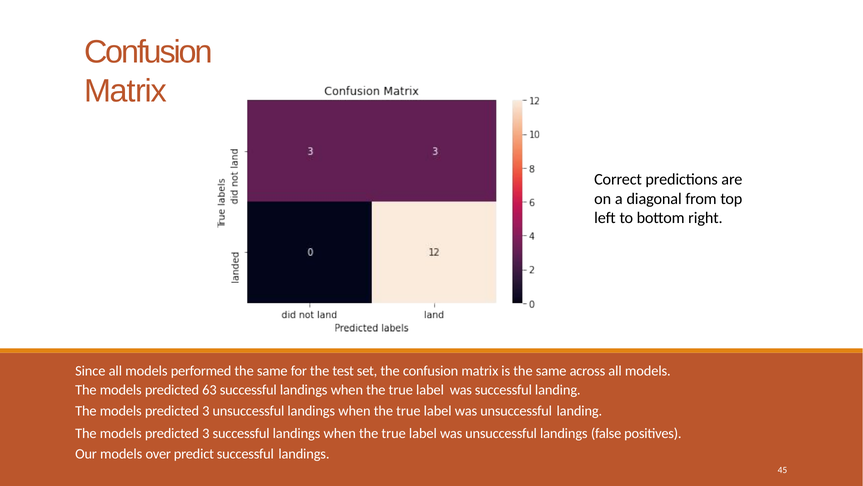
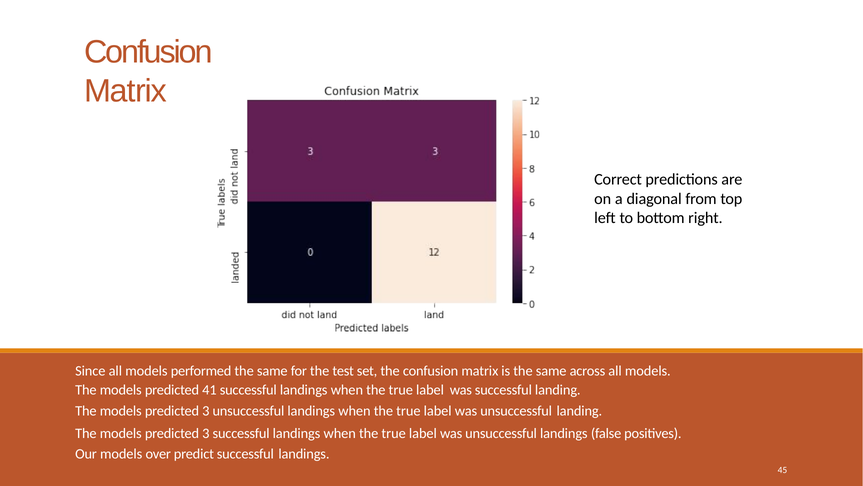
63: 63 -> 41 (209, 390)
